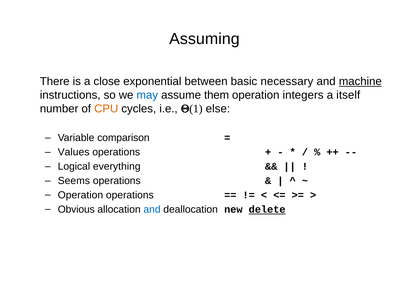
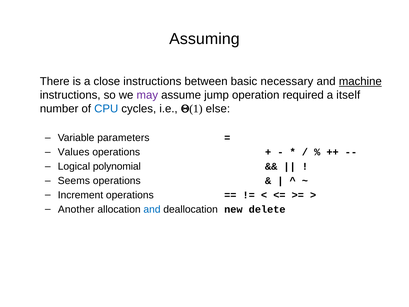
close exponential: exponential -> instructions (152, 81)
may colour: blue -> purple (147, 95)
them: them -> jump (217, 95)
integers: integers -> required (303, 95)
CPU colour: orange -> blue (106, 109)
comparison: comparison -> parameters (123, 138)
everything: everything -> polynomial (117, 166)
Operation: Operation -> Increment (80, 195)
Obvious: Obvious -> Another (76, 209)
delete underline: present -> none (267, 209)
